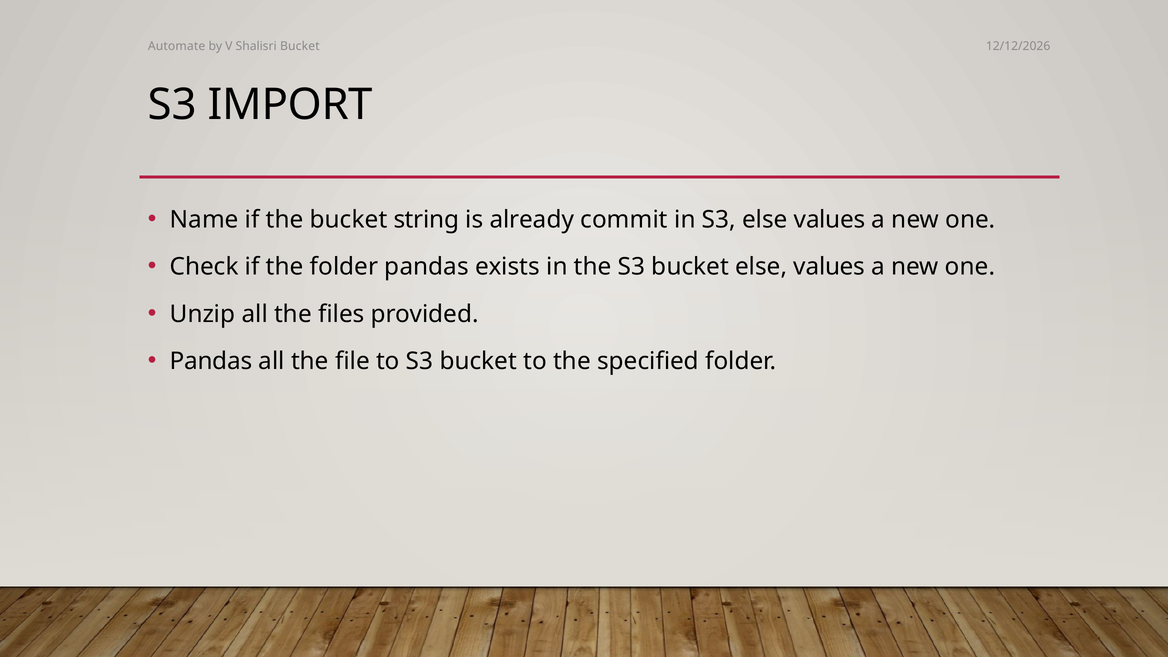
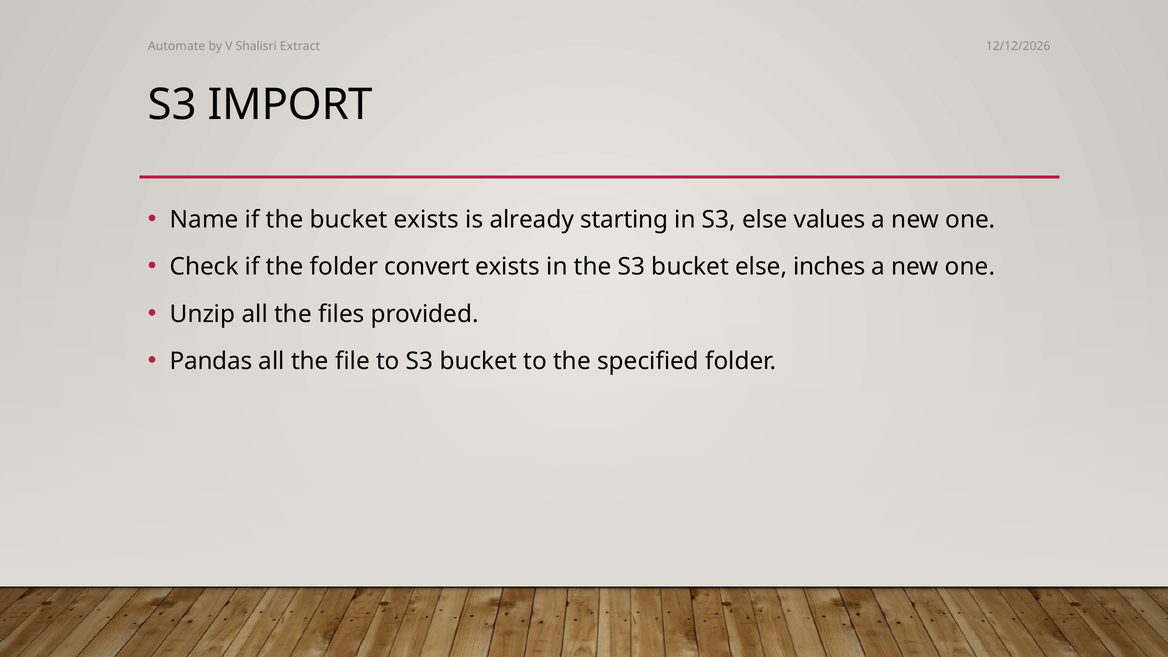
Shalisri Bucket: Bucket -> Extract (300, 46)
bucket string: string -> exists (426, 220)
commit: commit -> starting (624, 220)
folder pandas: pandas -> convert (427, 267)
bucket else values: values -> inches (829, 267)
